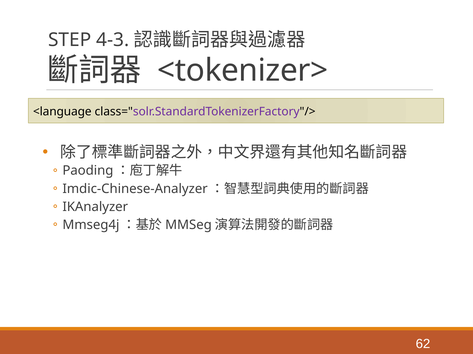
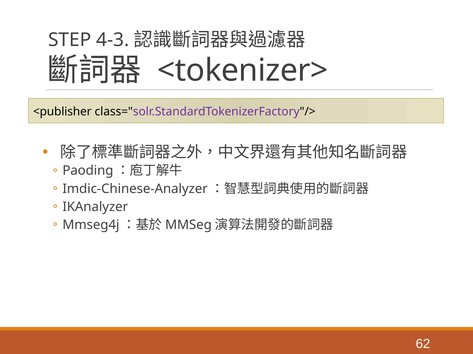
<language: <language -> <publisher (62, 112)
